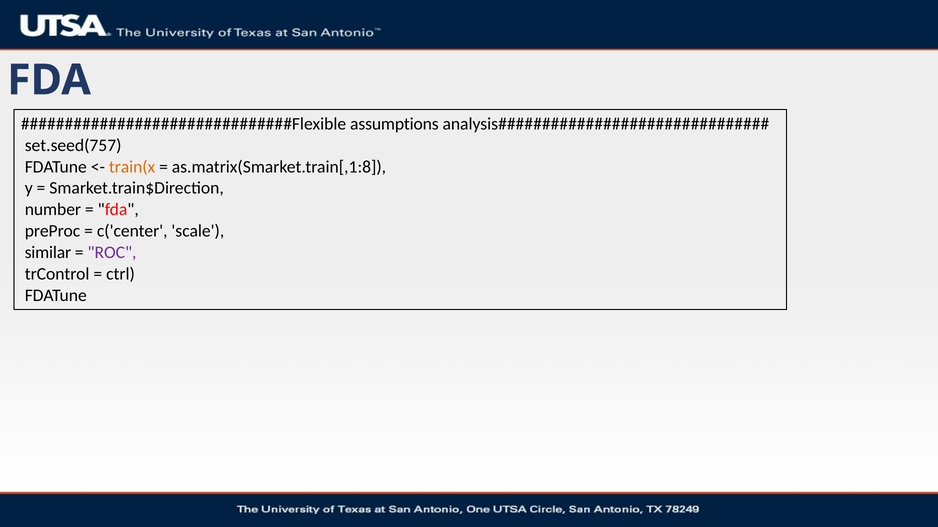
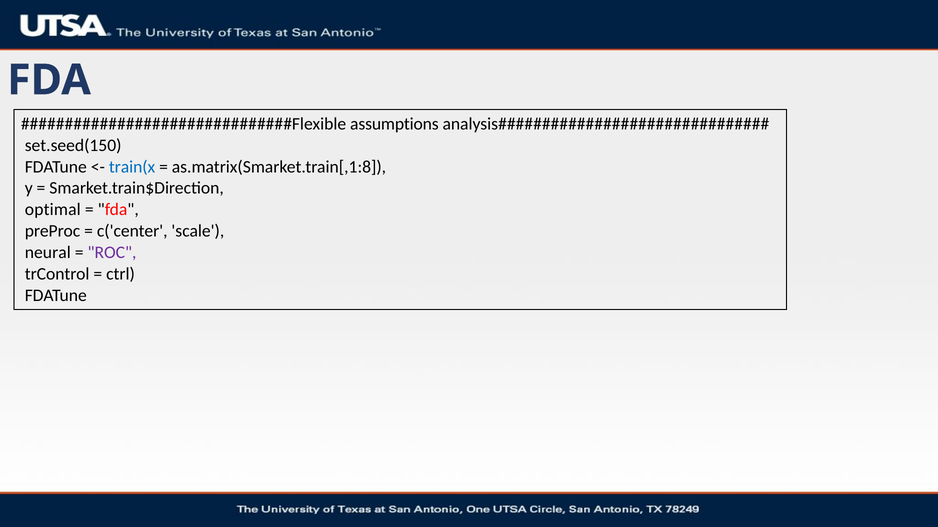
set.seed(757: set.seed(757 -> set.seed(150 (73, 145)
train(x colour: orange -> blue (132, 167)
number: number -> optimal (53, 210)
similar: similar -> neural (48, 253)
